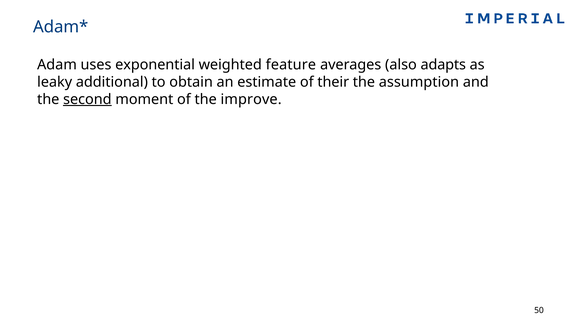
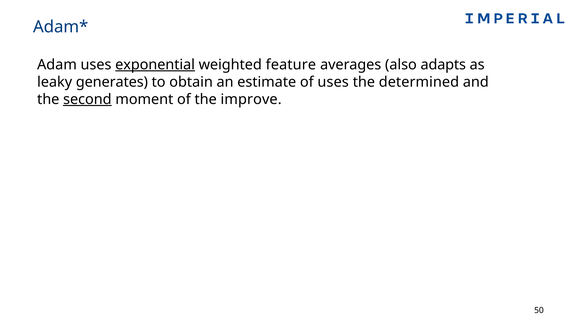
exponential underline: none -> present (155, 65)
additional: additional -> generates (112, 82)
of their: their -> uses (333, 82)
assumption: assumption -> determined (419, 82)
